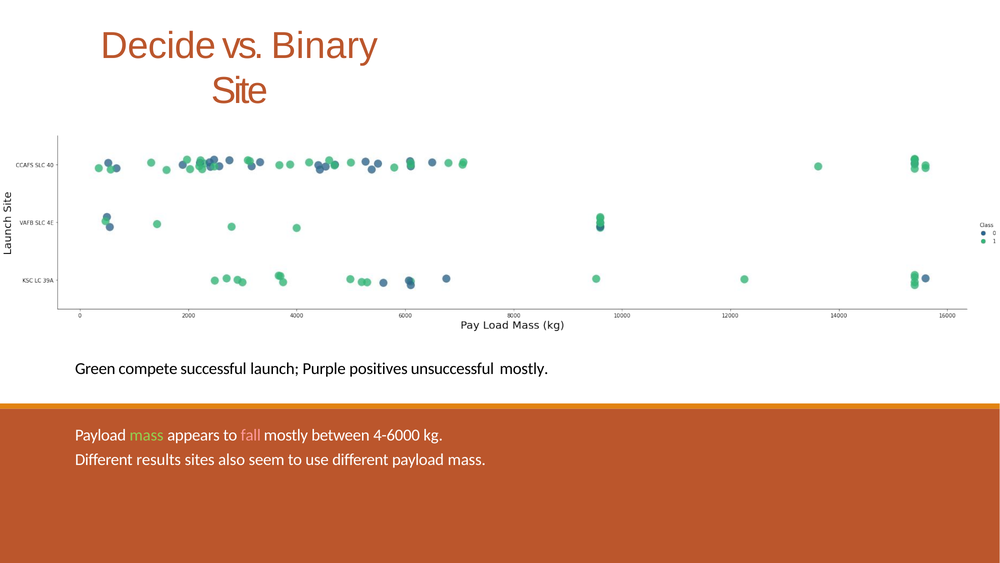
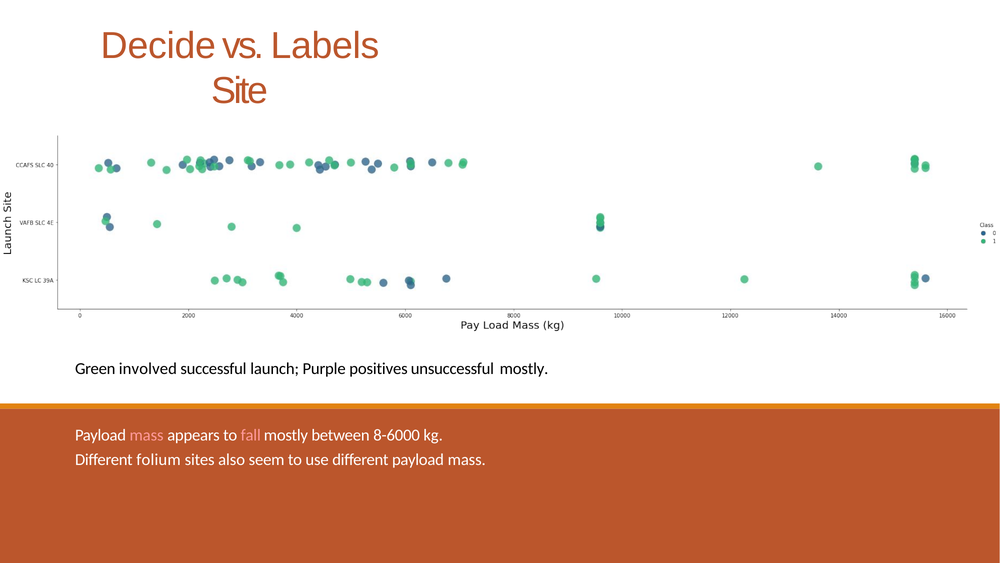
Binary: Binary -> Labels (325, 46)
compete: compete -> involved (148, 369)
mass colour: light green -> pink (147, 435)
4-6000: 4-6000 -> 8-6000 (397, 435)
results: results -> folium (159, 459)
